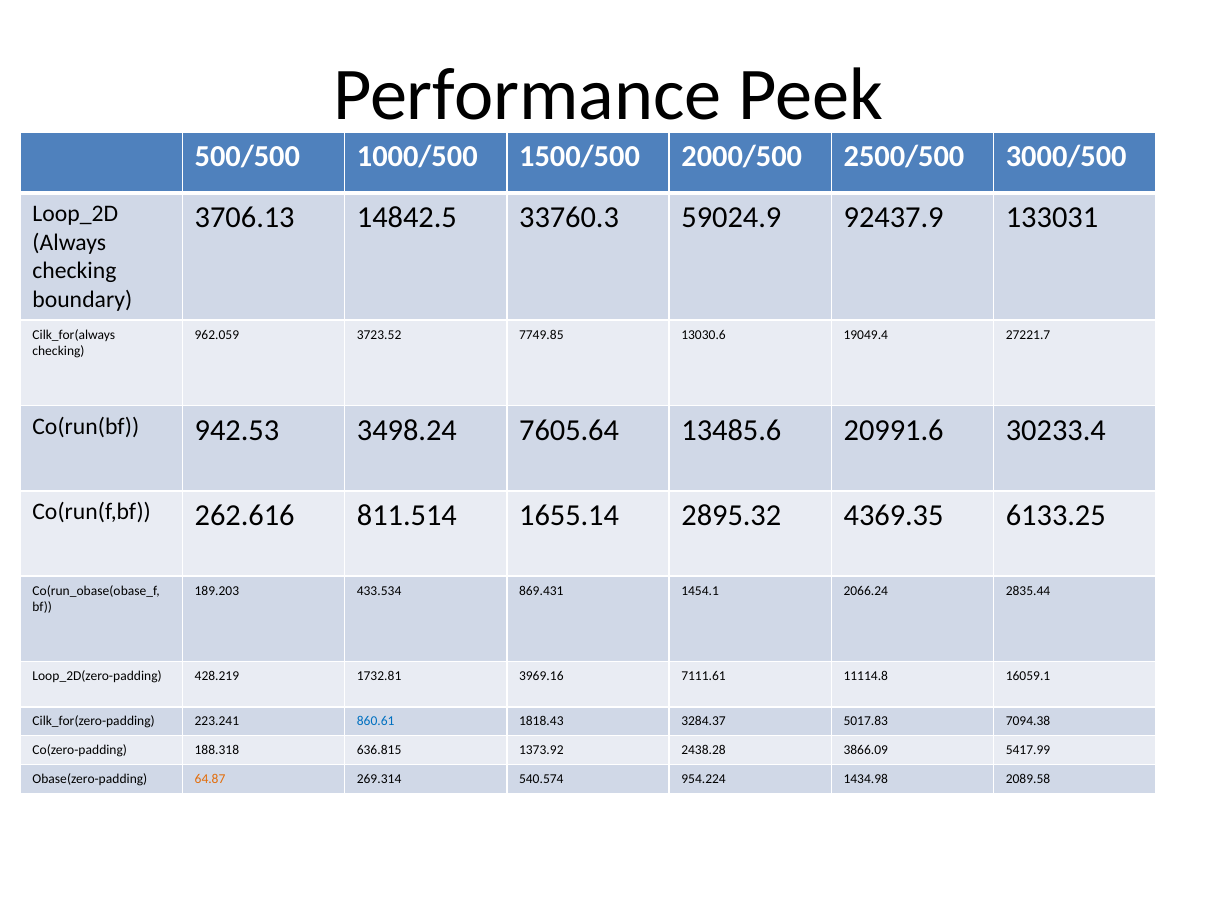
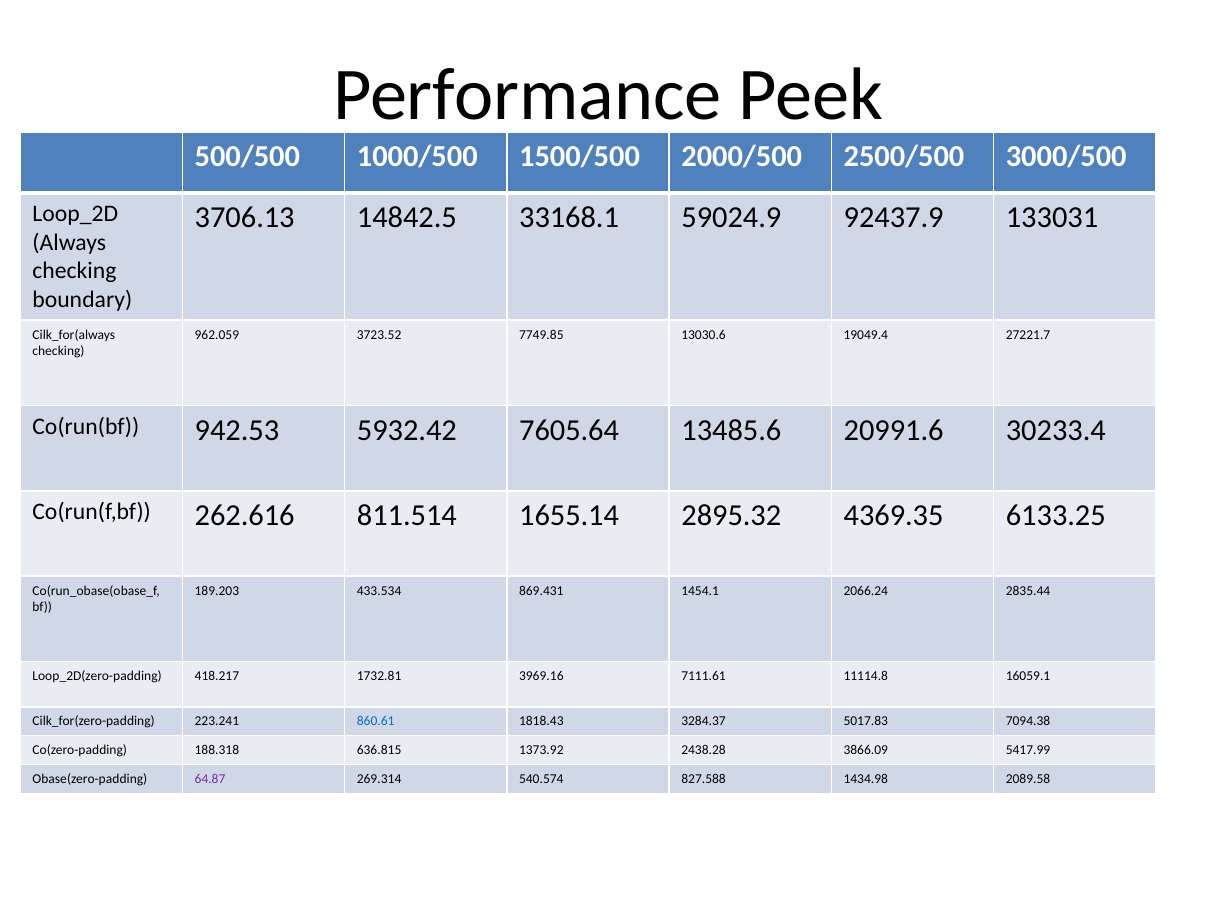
33760.3: 33760.3 -> 33168.1 (569, 218)
3498.24: 3498.24 -> 5932.42 (407, 430)
428.219: 428.219 -> 418.217 (217, 676)
64.87 colour: orange -> purple (210, 779)
954.224: 954.224 -> 827.588 (704, 779)
